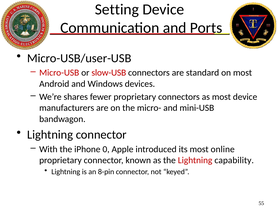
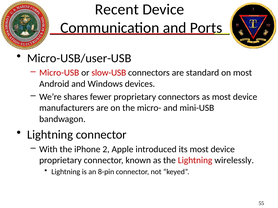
Setting: Setting -> Recent (117, 9)
0: 0 -> 2 (106, 150)
its most online: online -> device (223, 150)
capability: capability -> wirelessly (234, 161)
